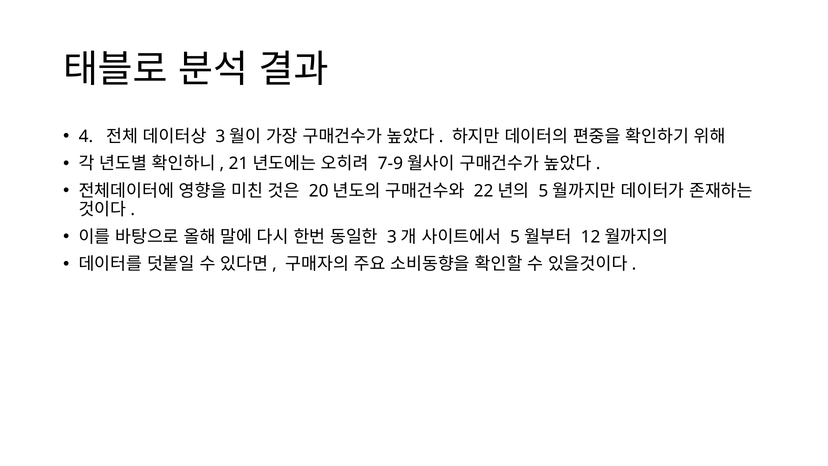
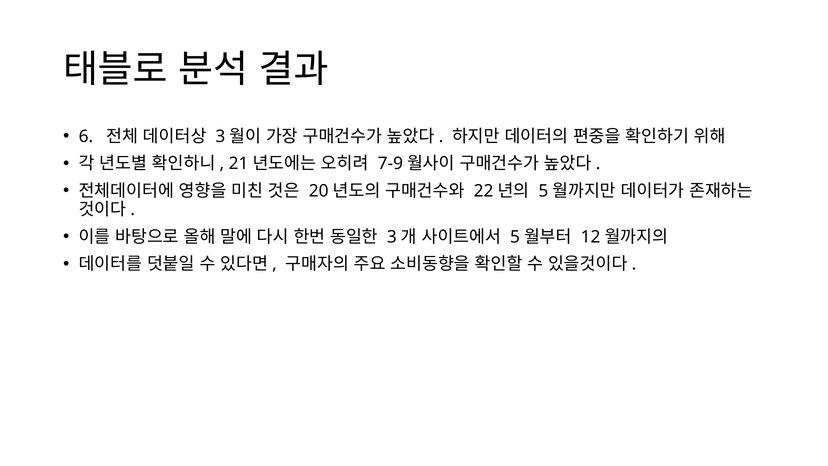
4: 4 -> 6 (86, 136)
